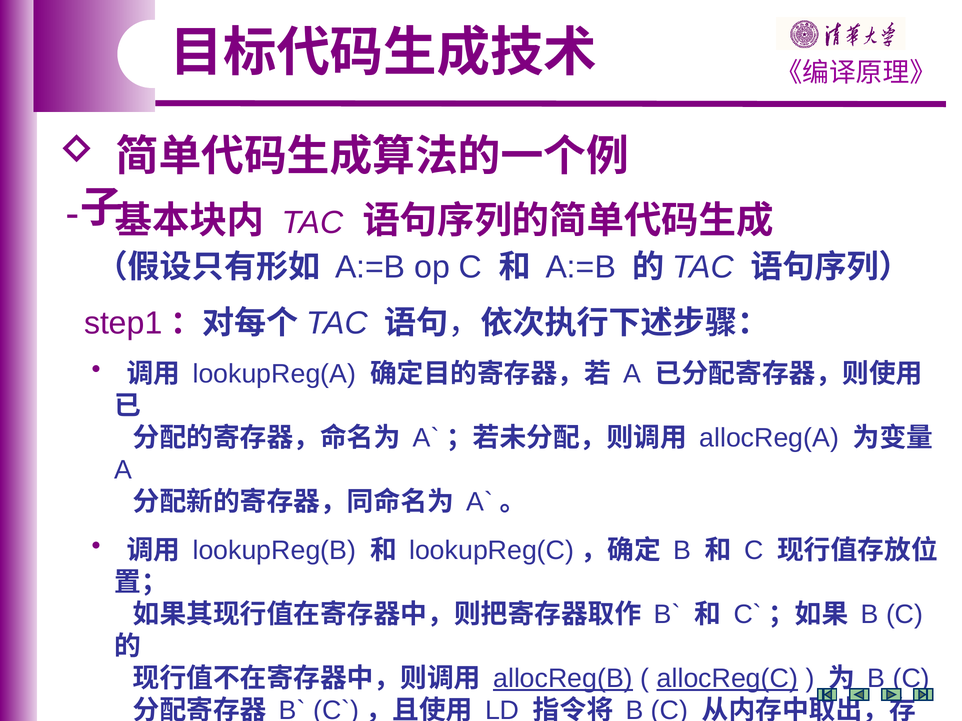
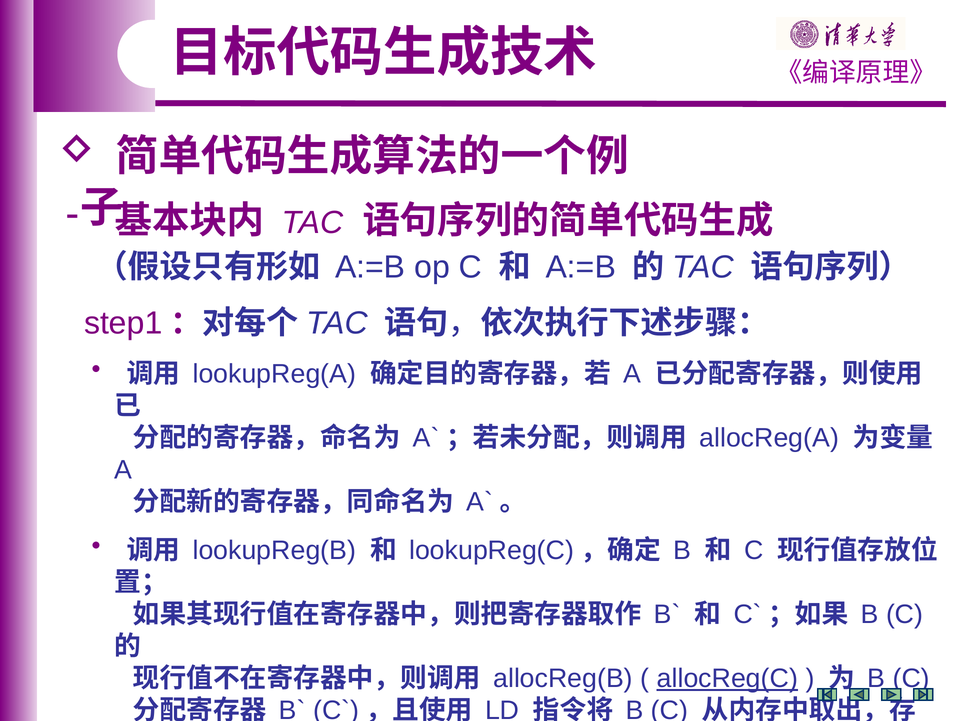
allocReg(B underline: present -> none (563, 679)
